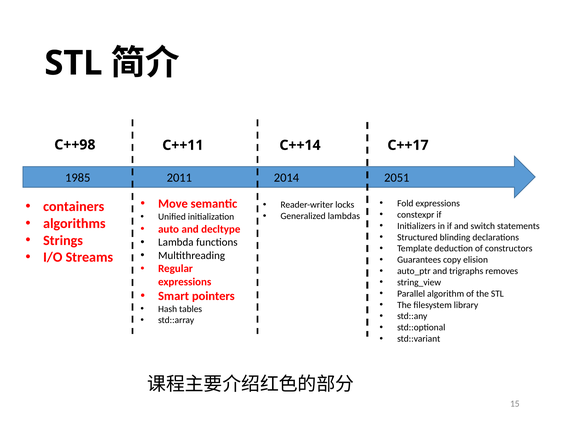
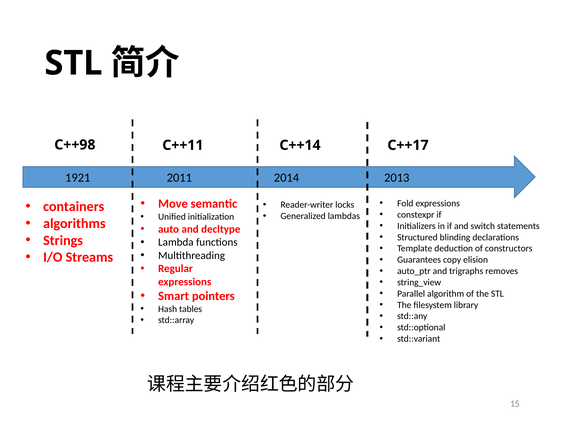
1985: 1985 -> 1921 (78, 178)
2051: 2051 -> 2013 (397, 178)
